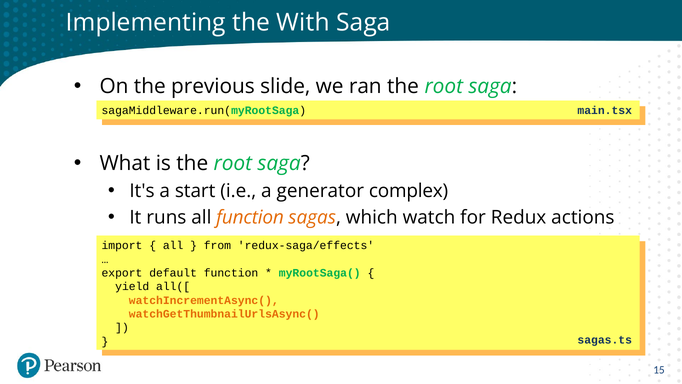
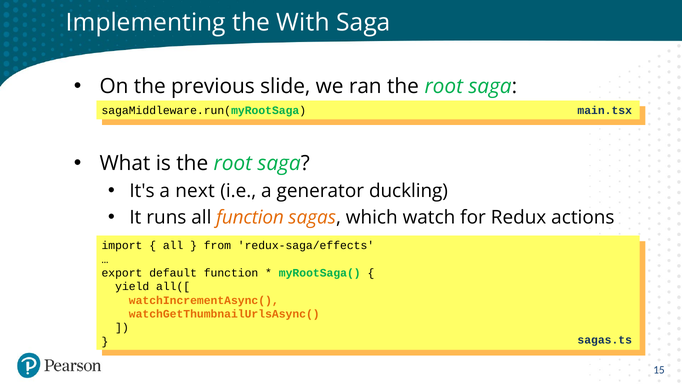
start: start -> next (195, 191)
complex: complex -> duckling (408, 191)
